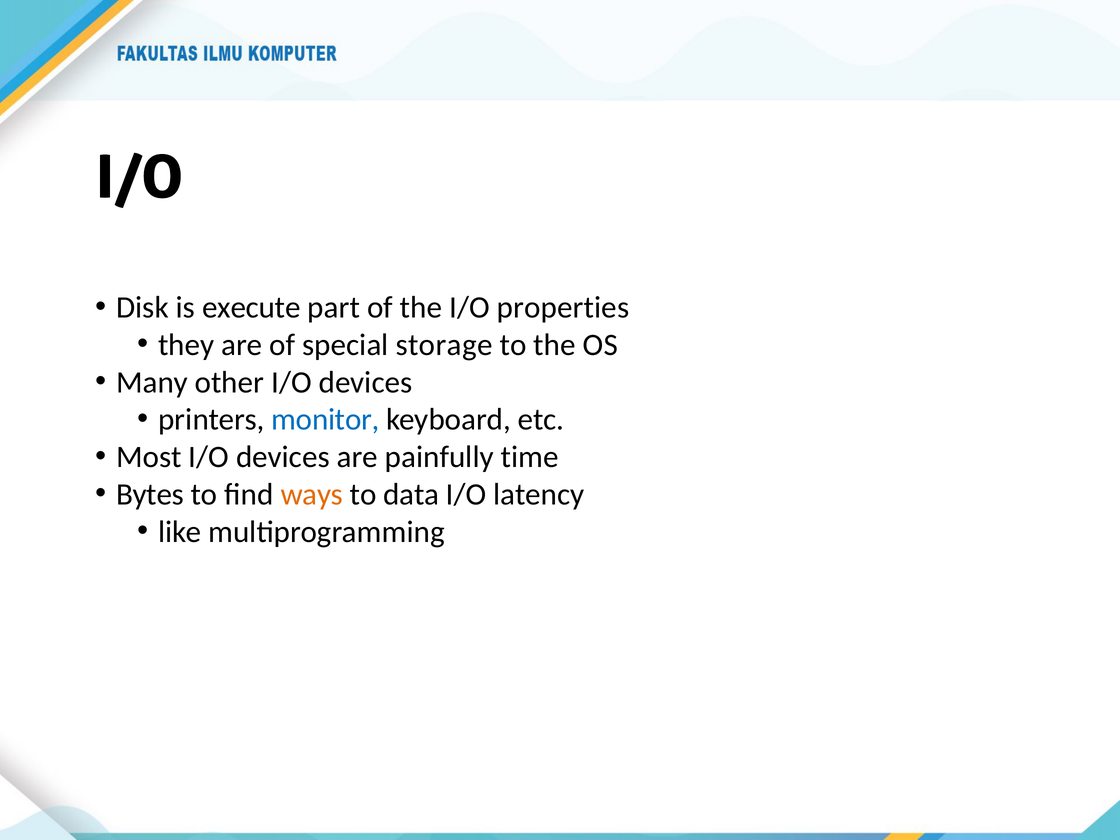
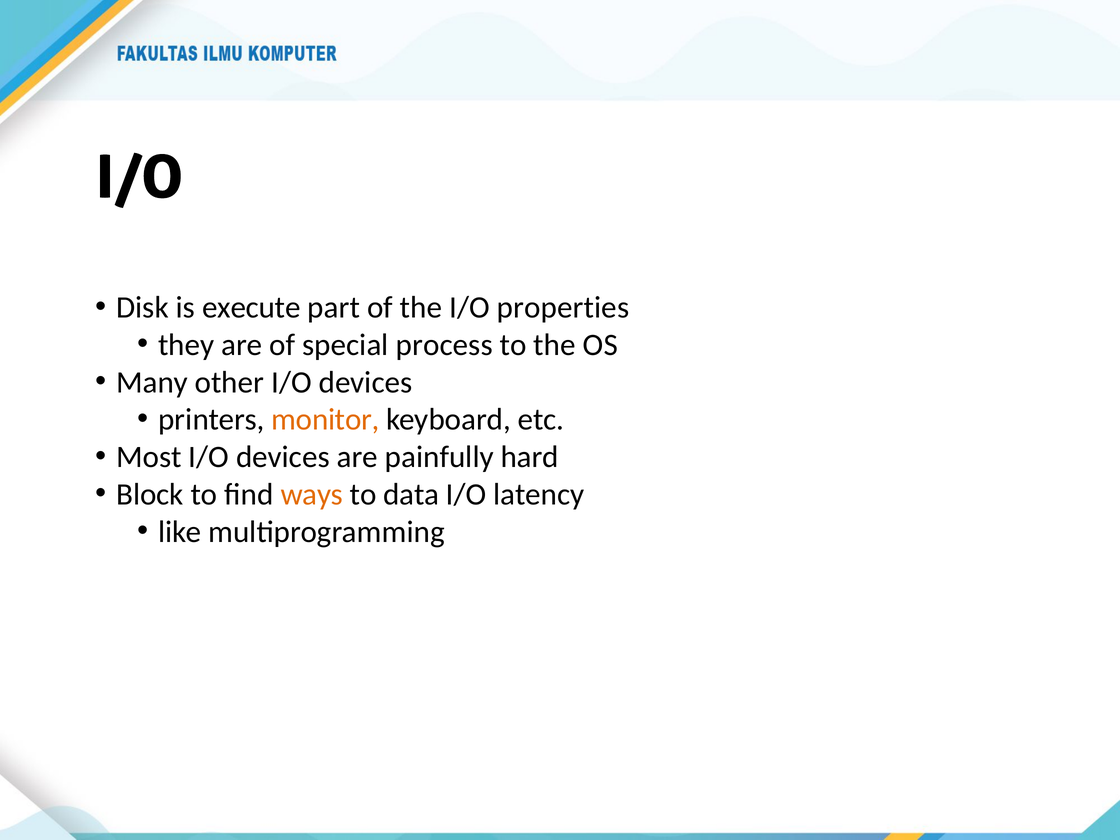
storage: storage -> process (444, 345)
monitor colour: blue -> orange (325, 420)
time: time -> hard (530, 457)
Bytes: Bytes -> Block (150, 494)
